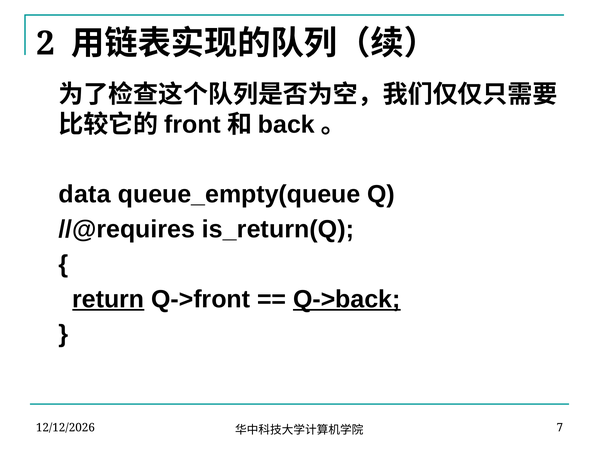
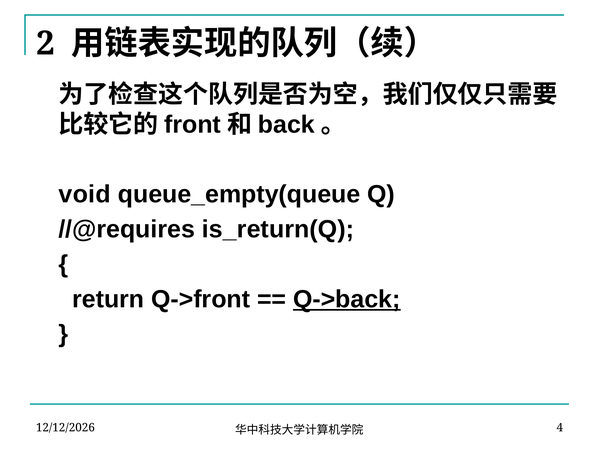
data: data -> void (85, 194)
return underline: present -> none (108, 299)
7: 7 -> 4 (560, 428)
